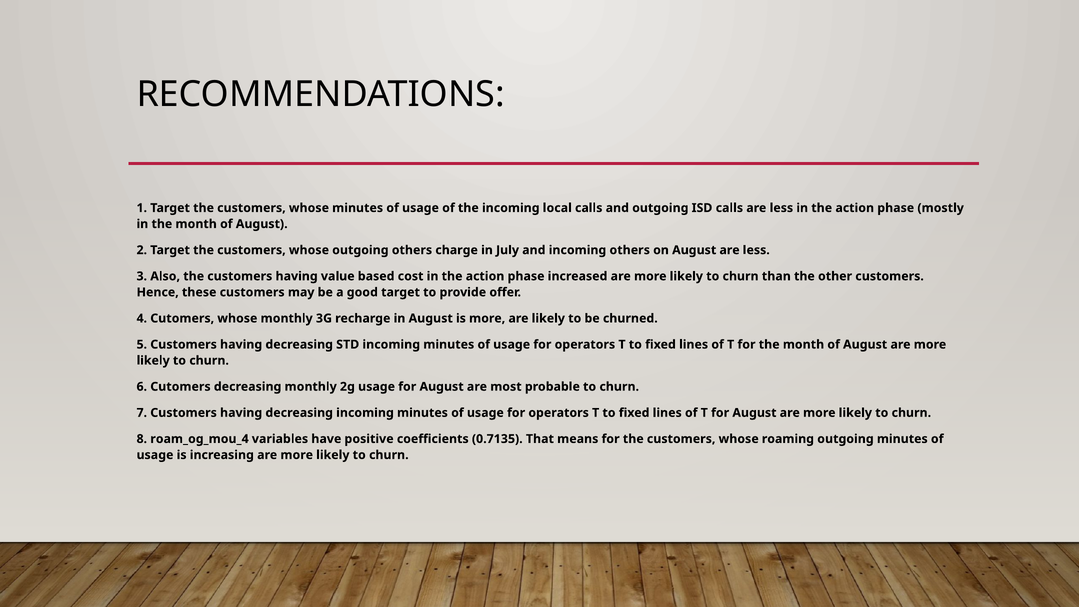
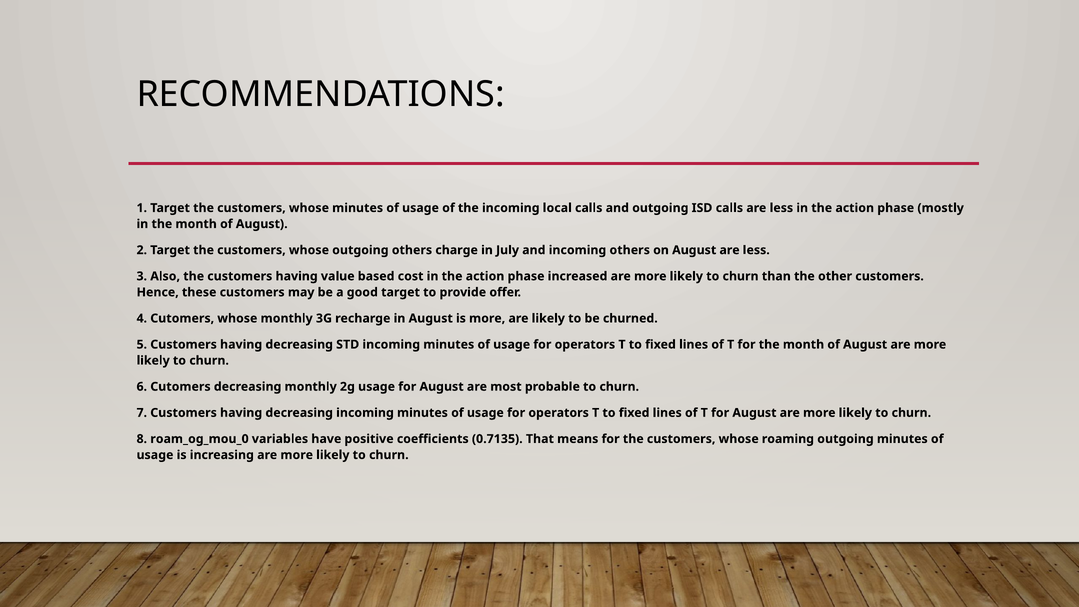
roam_og_mou_4: roam_og_mou_4 -> roam_og_mou_0 (199, 439)
